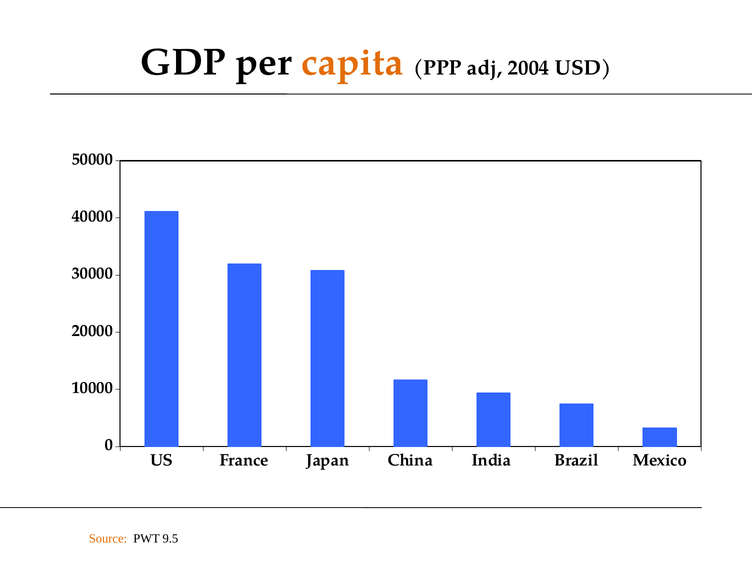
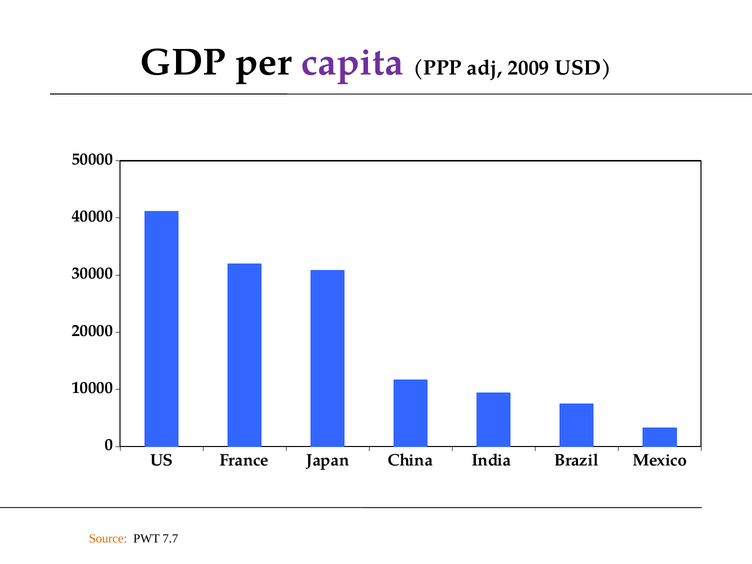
capita colour: orange -> purple (352, 62)
2004: 2004 -> 2009 (529, 68)
9.5: 9.5 -> 7.7 (170, 538)
